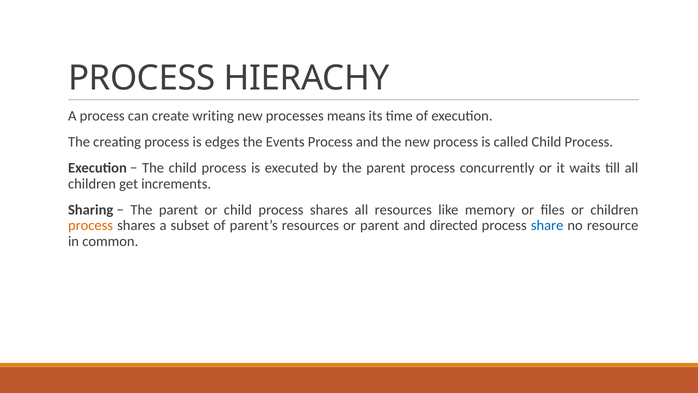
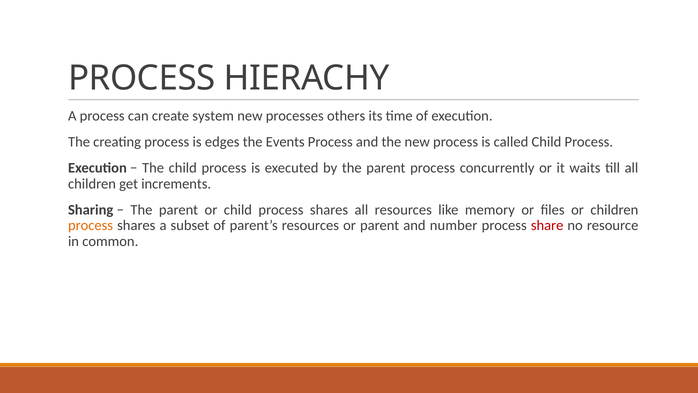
writing: writing -> system (213, 116)
means: means -> others (346, 116)
directed: directed -> number (454, 225)
share colour: blue -> red (547, 225)
